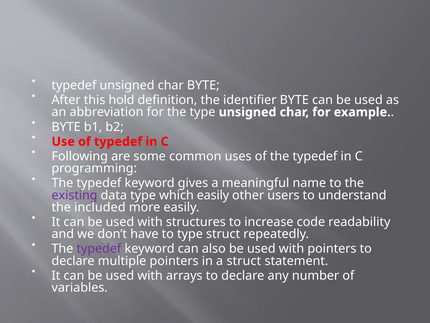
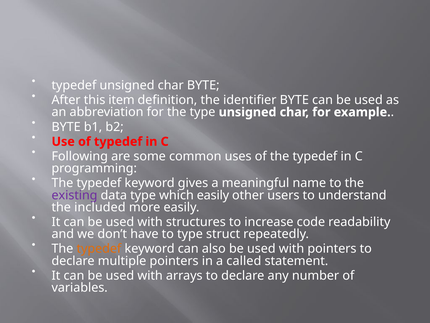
hold: hold -> item (122, 100)
typedef colour: purple -> orange (99, 248)
a struct: struct -> called (244, 260)
